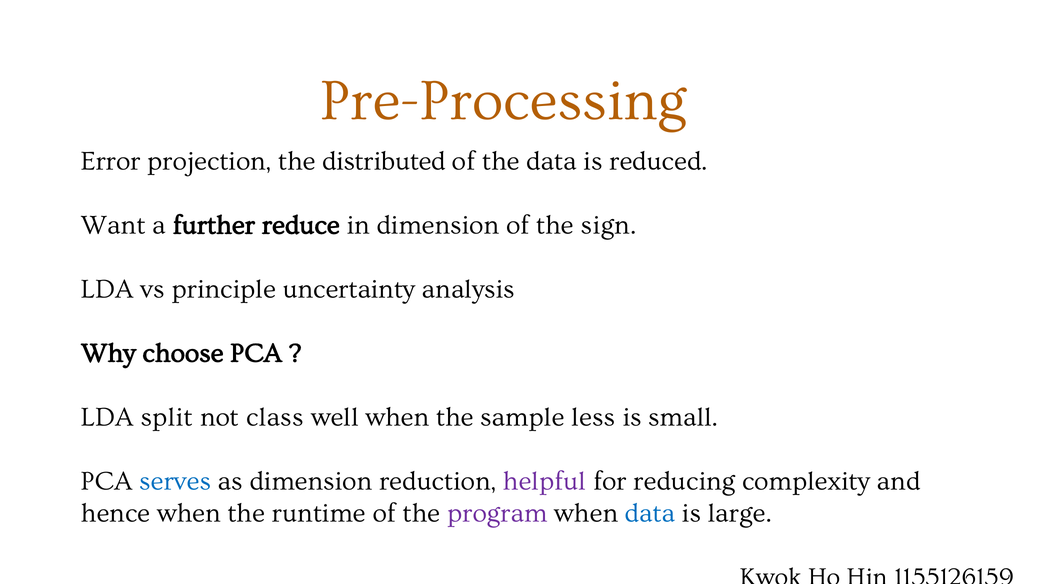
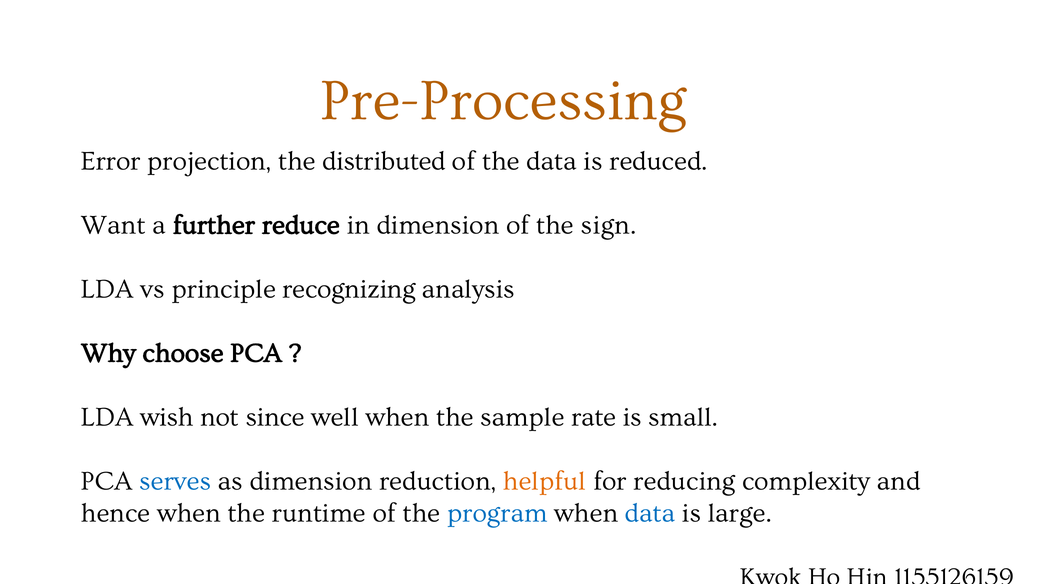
uncertainty: uncertainty -> recognizing (349, 289)
split: split -> wish (167, 417)
class: class -> since (275, 417)
less: less -> rate (594, 417)
helpful colour: purple -> orange (544, 481)
program colour: purple -> blue (497, 513)
